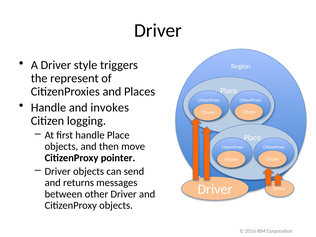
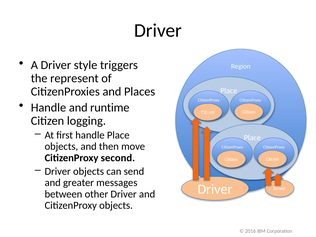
invokes: invokes -> runtime (110, 107)
pointer: pointer -> second (118, 158)
returns: returns -> greater (79, 183)
